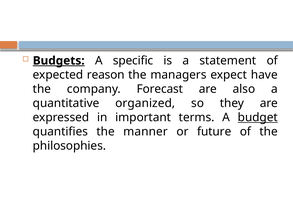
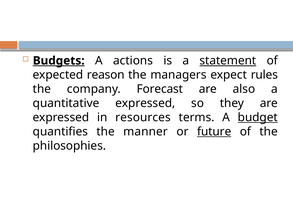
specific: specific -> actions (133, 61)
statement underline: none -> present (228, 61)
have: have -> rules (264, 75)
quantitative organized: organized -> expressed (145, 103)
important: important -> resources (143, 117)
future underline: none -> present (214, 131)
